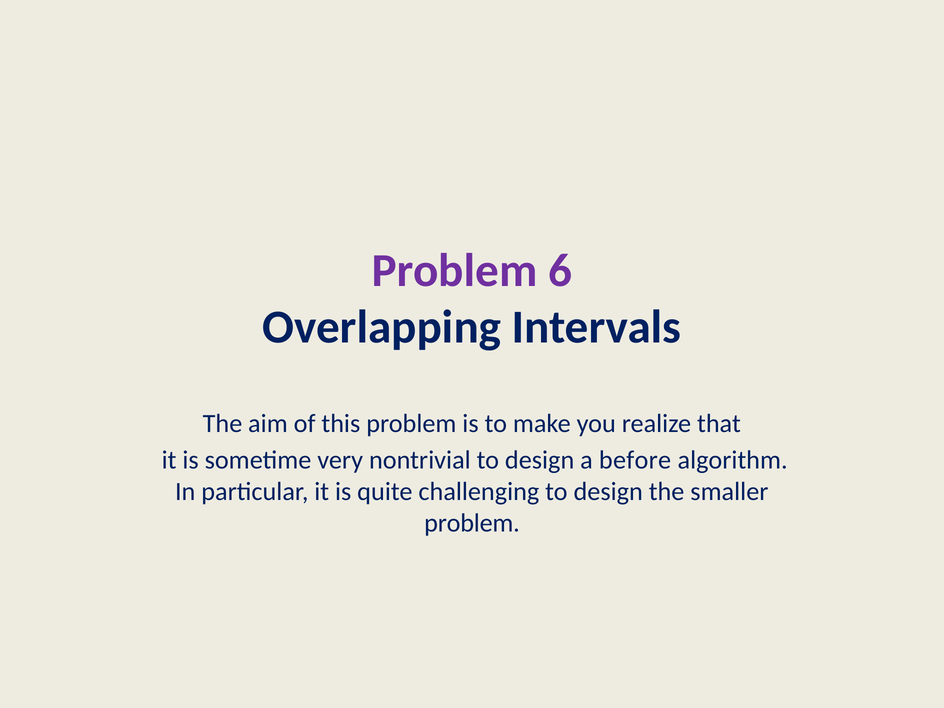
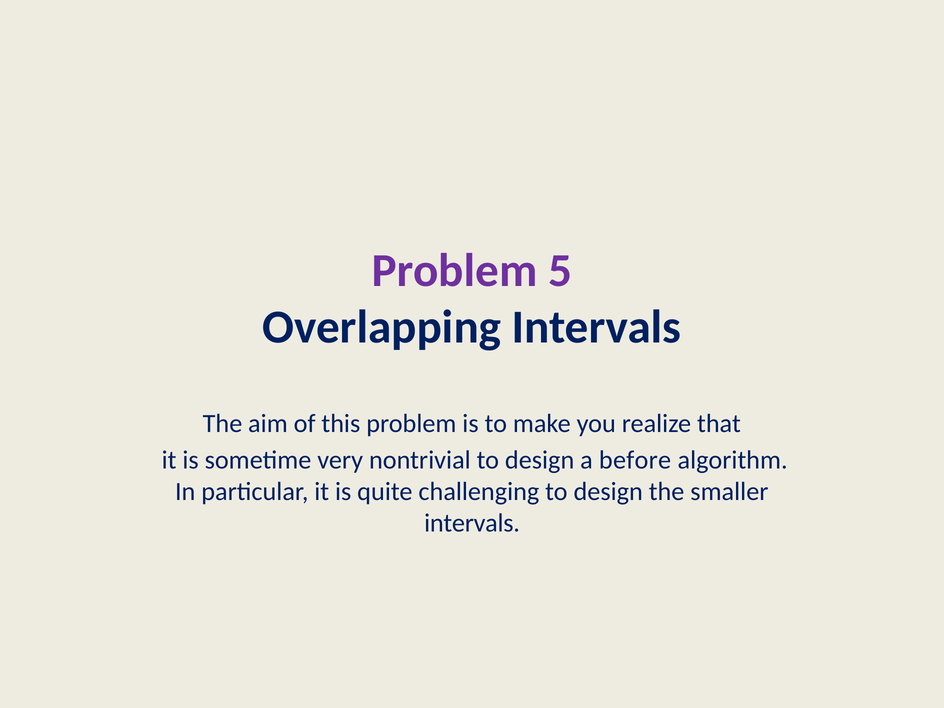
6: 6 -> 5 (560, 271)
problem: problem -> intervals (472, 523)
